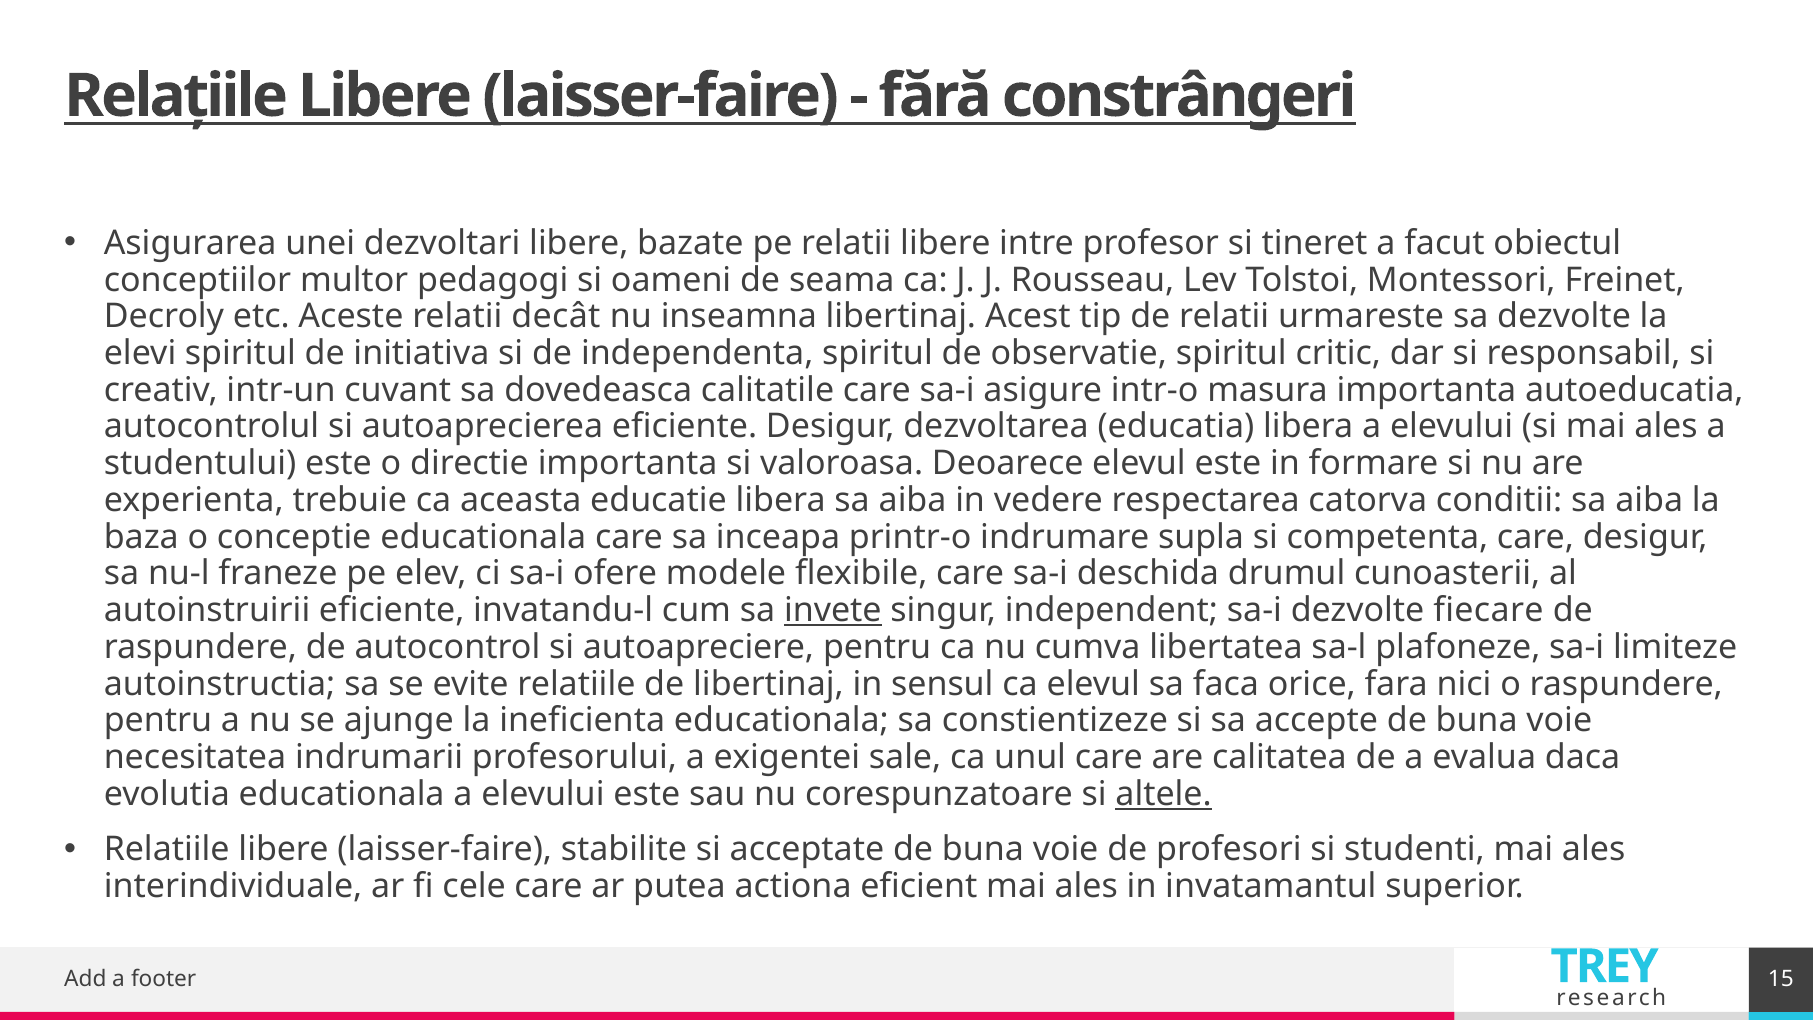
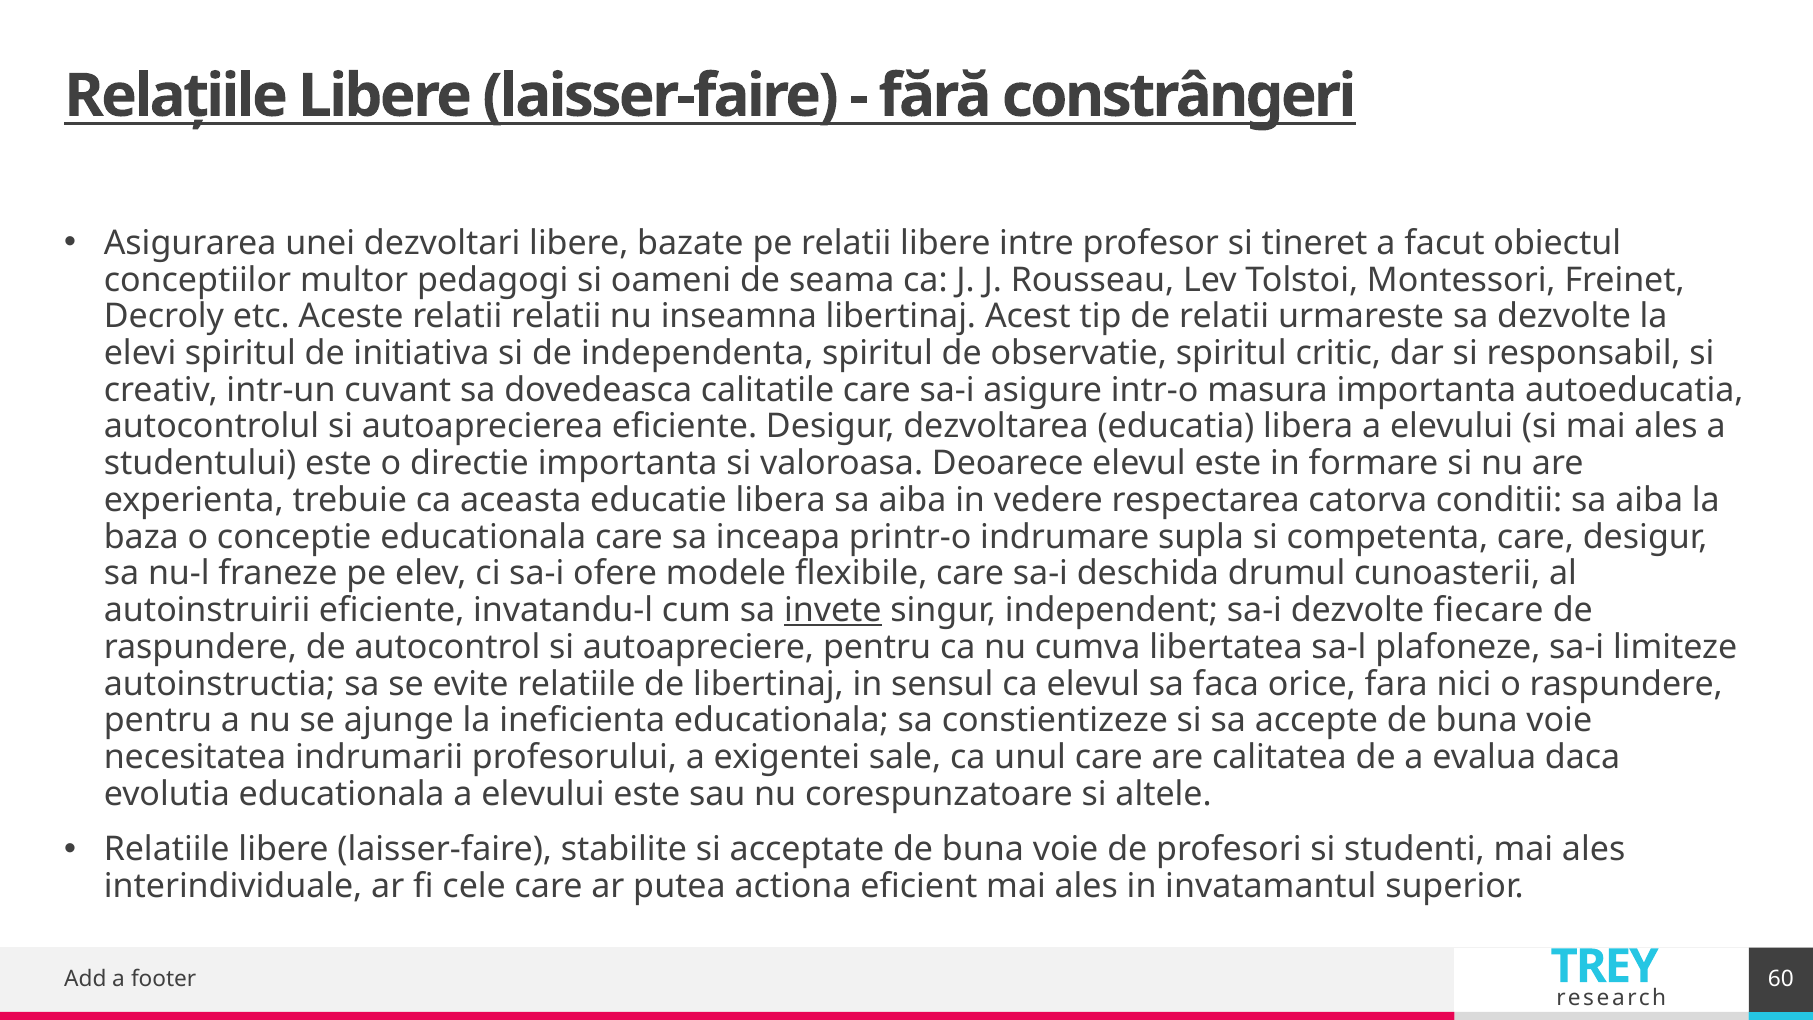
relatii decât: decât -> relatii (556, 316)
altele underline: present -> none (1164, 794)
15: 15 -> 60 (1781, 979)
